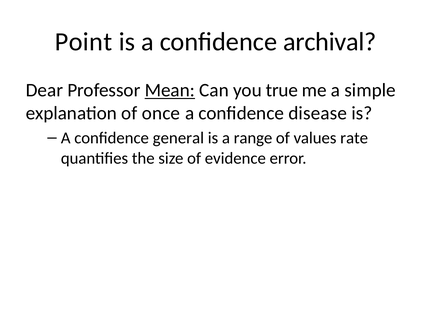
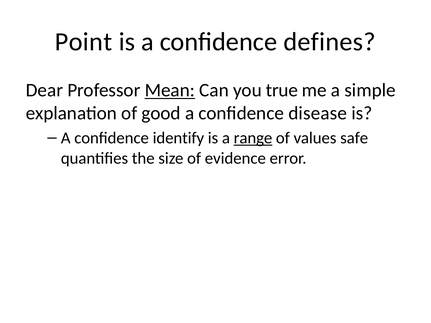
archival: archival -> defines (330, 42)
once: once -> good (161, 113)
general: general -> identify (178, 138)
range underline: none -> present (253, 138)
rate: rate -> safe (354, 138)
